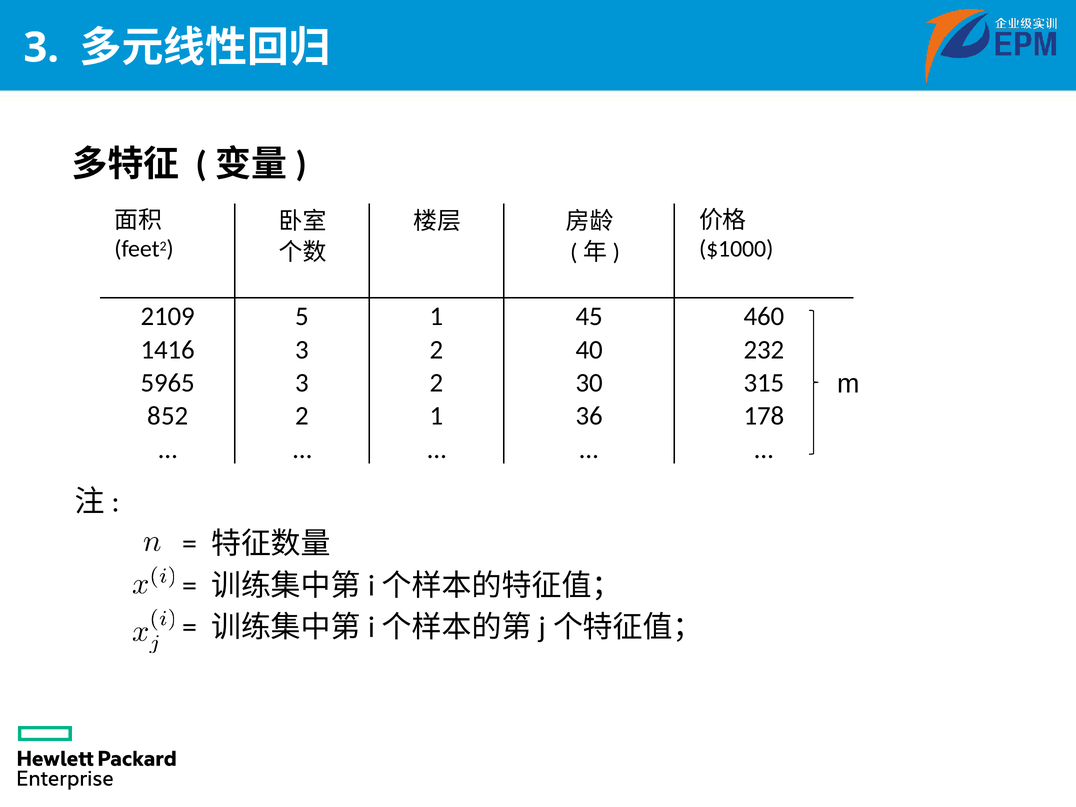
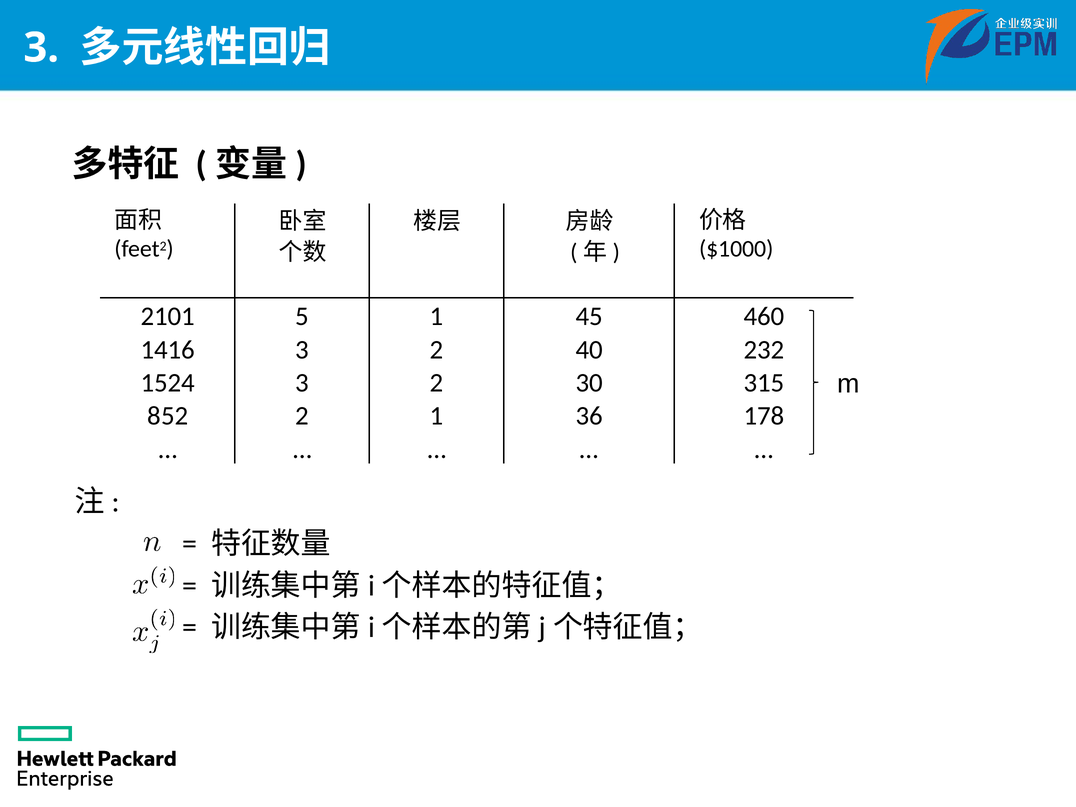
2109: 2109 -> 2101 (168, 317)
5965: 5965 -> 1524 (168, 383)
